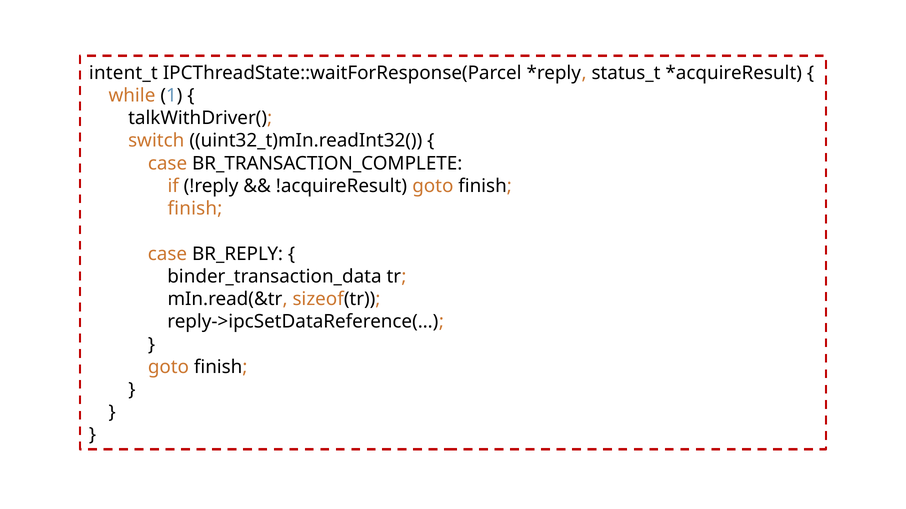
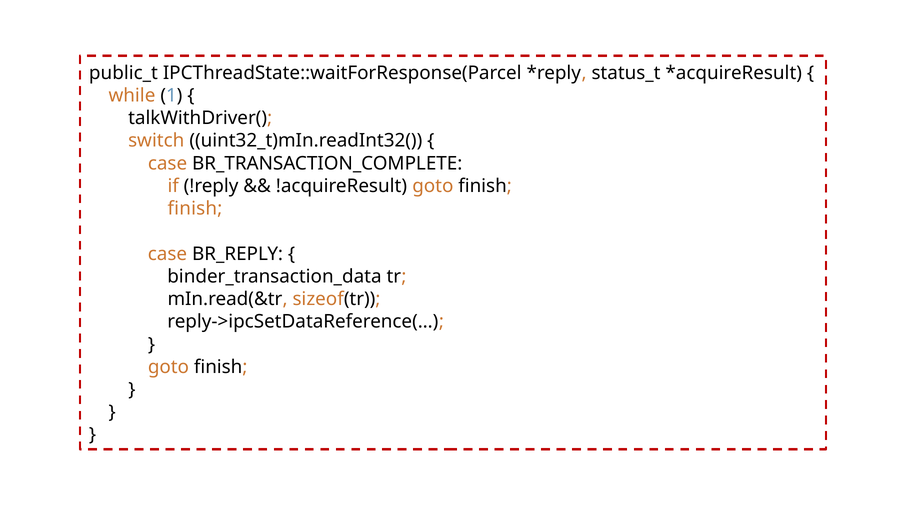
intent_t: intent_t -> public_t (123, 73)
